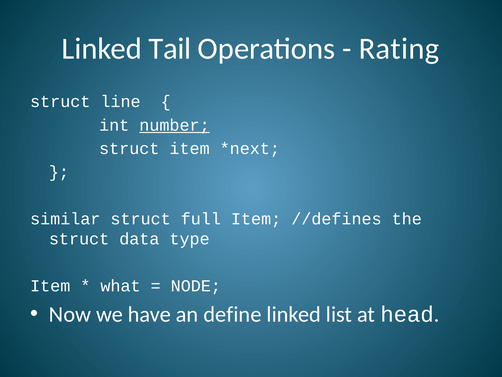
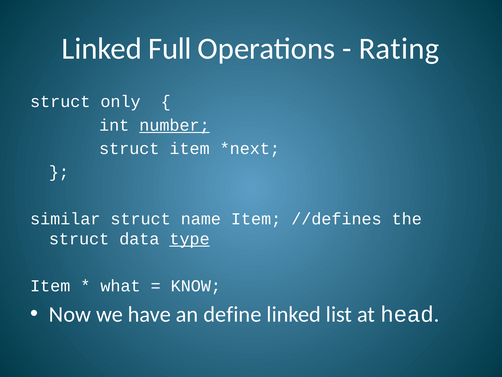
Tail: Tail -> Full (170, 49)
line: line -> only (121, 102)
full: full -> name (201, 219)
type underline: none -> present (190, 239)
NODE: NODE -> KNOW (196, 286)
